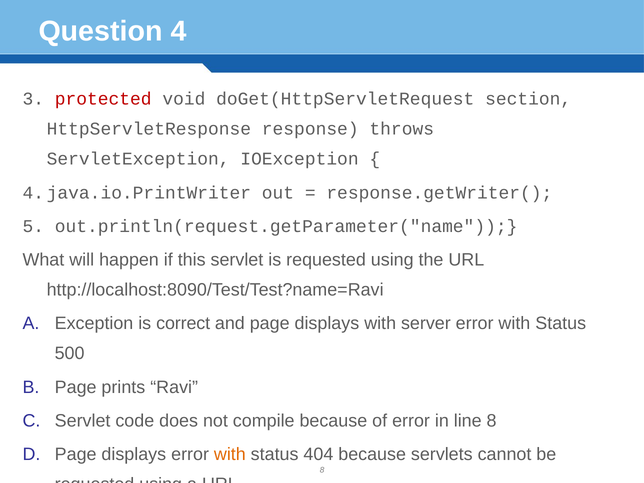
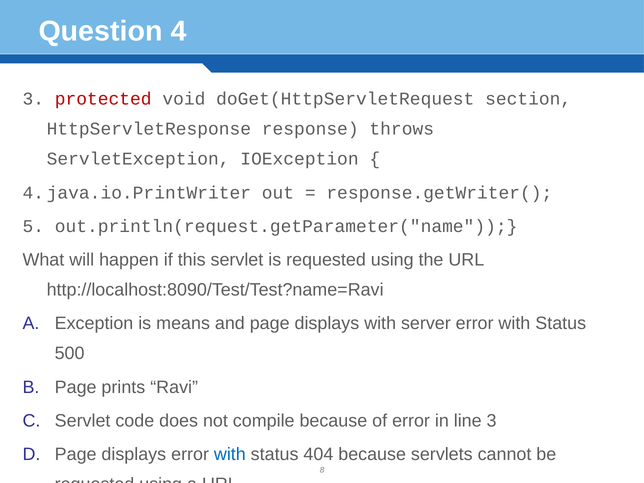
correct: correct -> means (183, 324)
line 8: 8 -> 3 (492, 421)
with colour: orange -> blue (230, 454)
